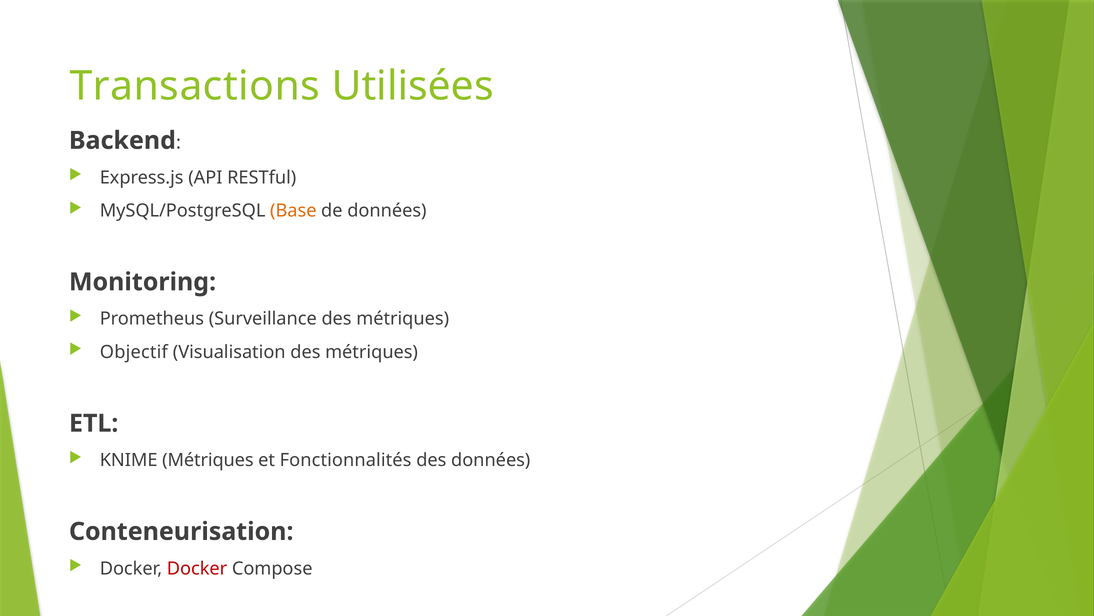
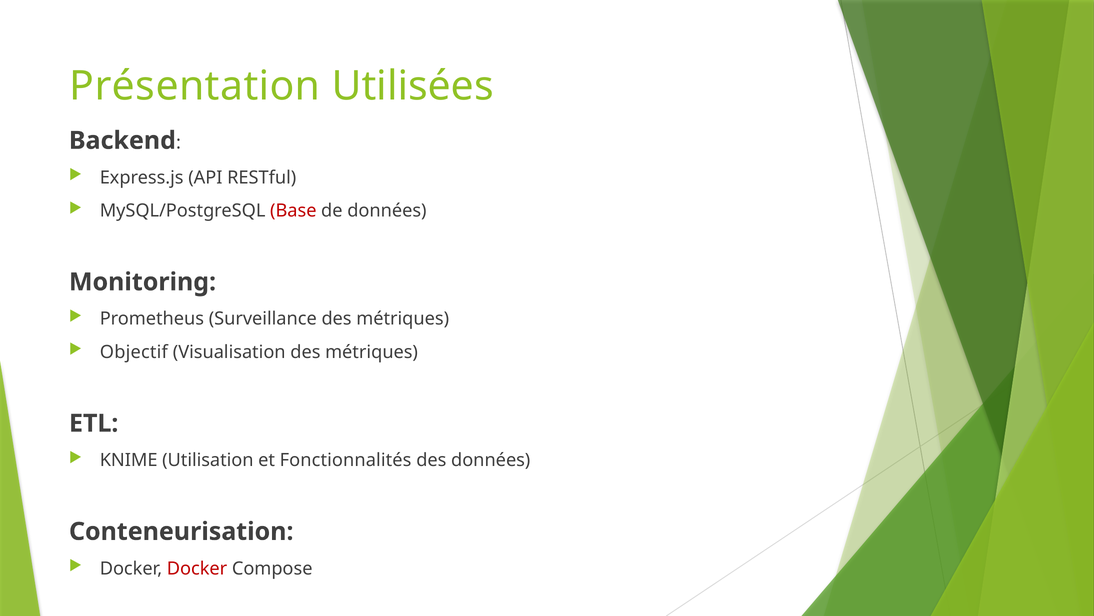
Transactions: Transactions -> Présentation (195, 86)
Base colour: orange -> red (293, 211)
KNIME Métriques: Métriques -> Utilisation (208, 460)
